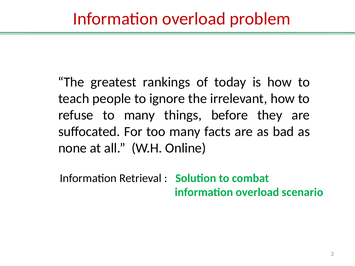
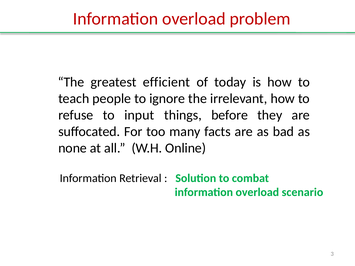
rankings: rankings -> efficient (166, 82)
to many: many -> input (139, 115)
